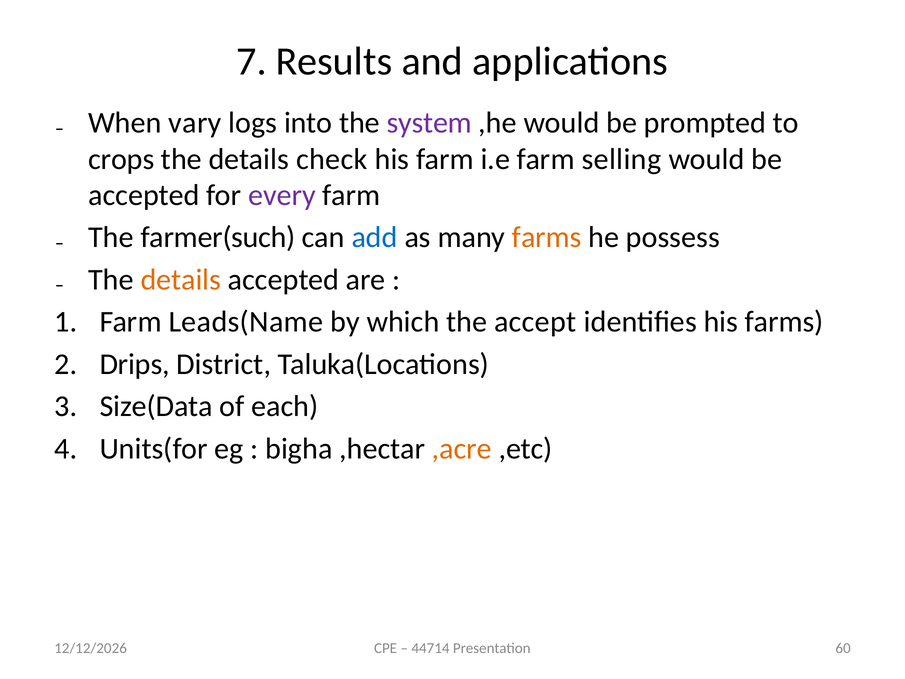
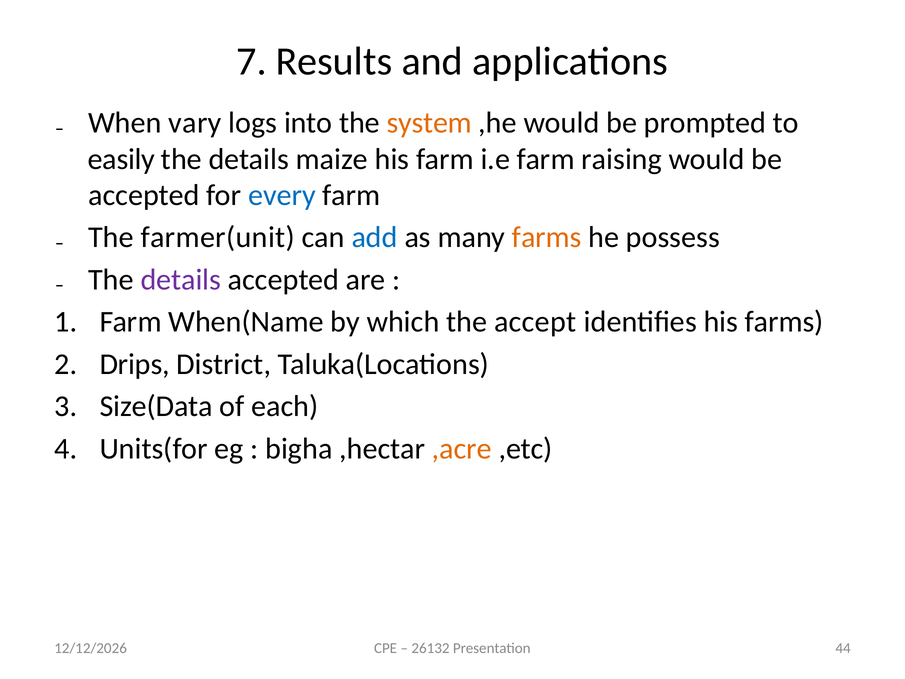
system colour: purple -> orange (429, 123)
crops: crops -> easily (121, 159)
check: check -> maize (332, 159)
selling: selling -> raising (622, 159)
every colour: purple -> blue (282, 195)
farmer(such: farmer(such -> farmer(unit (218, 237)
details colour: orange -> purple (181, 280)
Leads(Name: Leads(Name -> When(Name (246, 322)
44714: 44714 -> 26132 (430, 648)
60: 60 -> 44 (843, 648)
